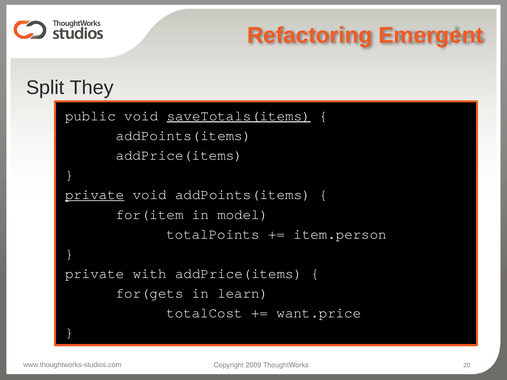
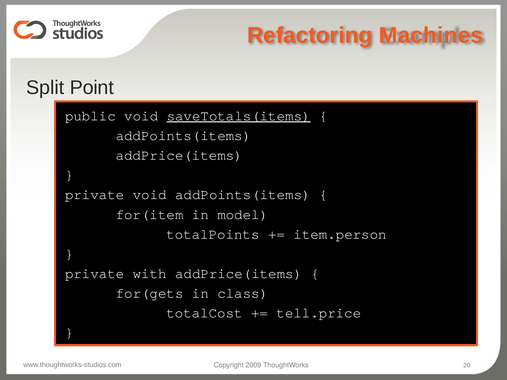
Emergent: Emergent -> Machines (431, 35)
They: They -> Point (92, 88)
private underline: present -> none (95, 195)
learn: learn -> class (243, 293)
want.price: want.price -> tell.price (319, 313)
